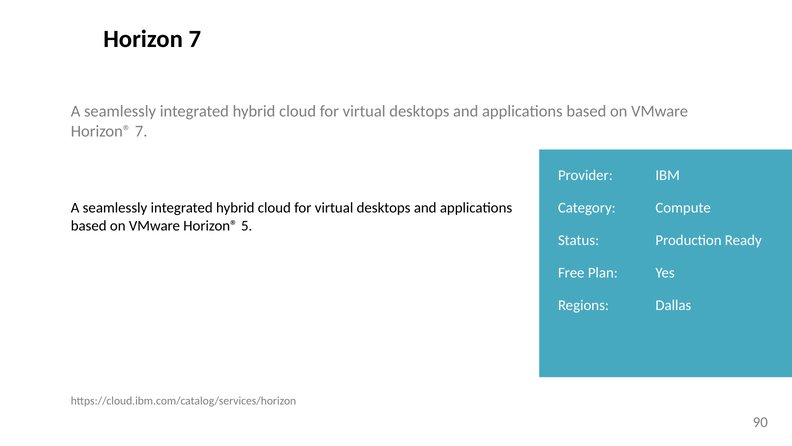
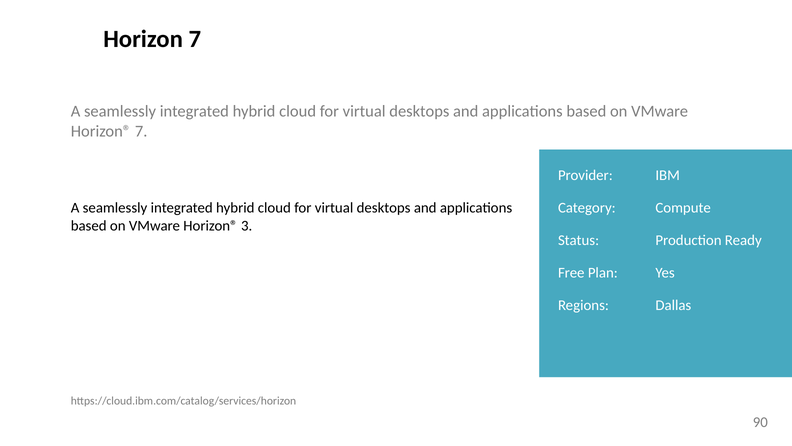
5: 5 -> 3 (247, 226)
